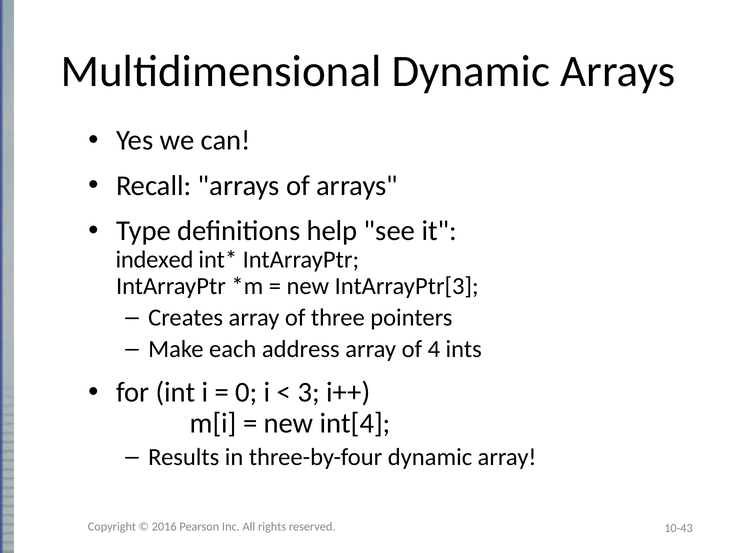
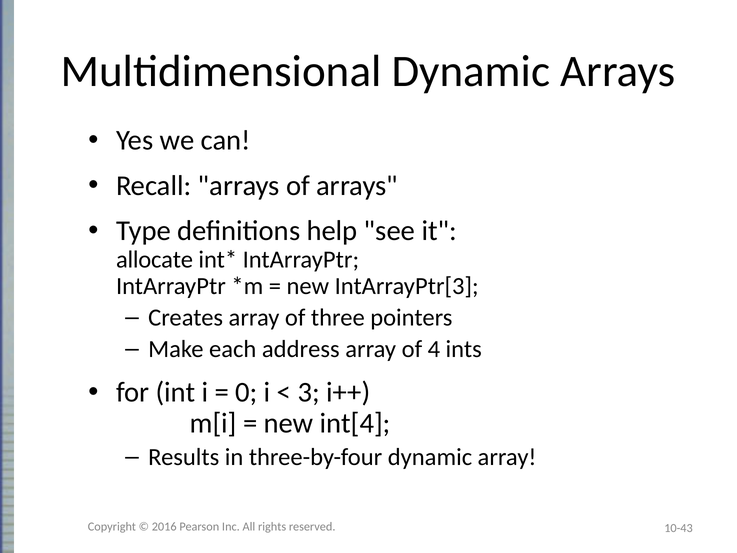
indexed: indexed -> allocate (154, 260)
